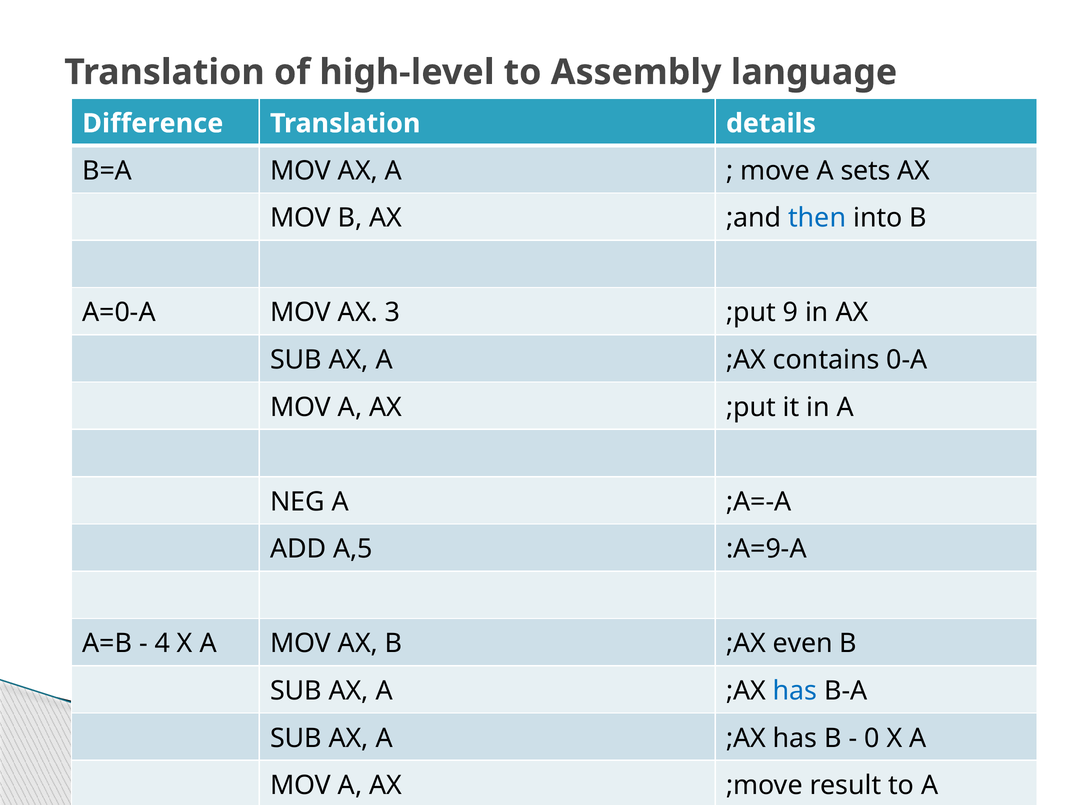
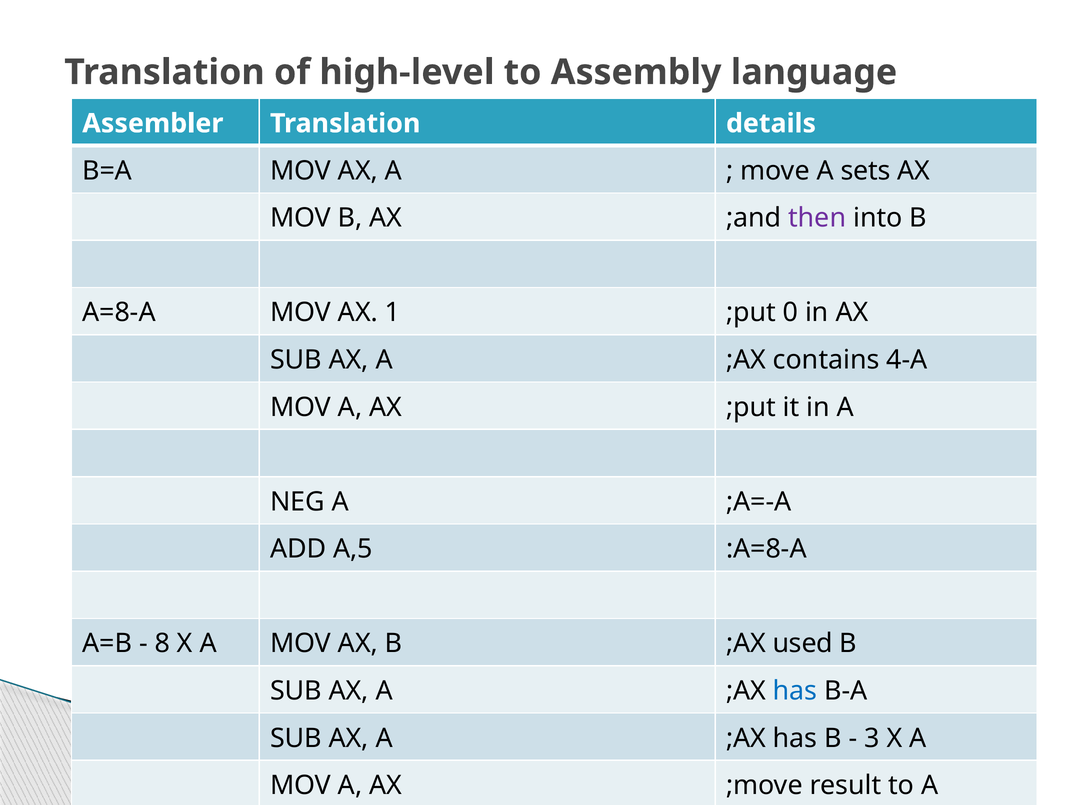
Difference: Difference -> Assembler (153, 123)
then colour: blue -> purple (817, 218)
A=0-A: A=0-A -> A=8-A (119, 313)
3: 3 -> 1 (393, 313)
9: 9 -> 0 (791, 313)
0-A: 0-A -> 4-A (907, 360)
:A=9-A: :A=9-A -> :A=8-A (766, 549)
4: 4 -> 8 (162, 643)
even: even -> used (803, 643)
0: 0 -> 3 (872, 738)
